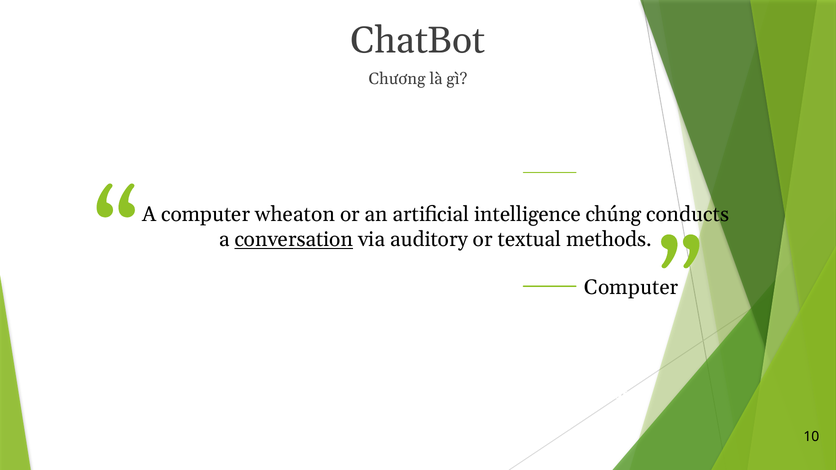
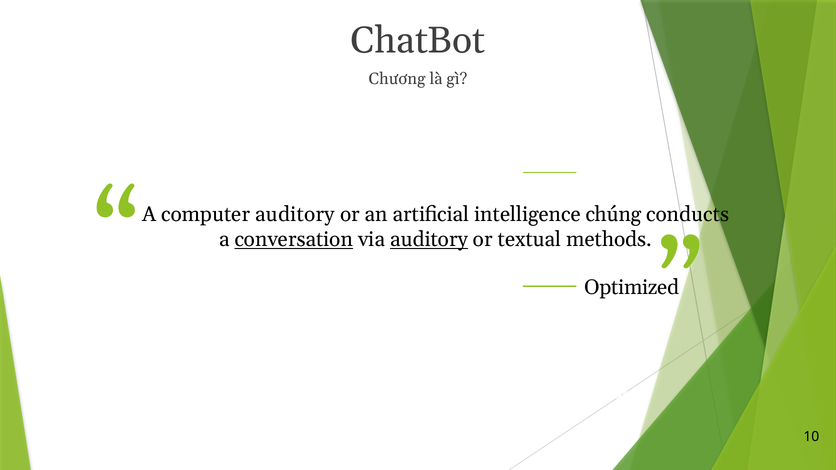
computer wheaton: wheaton -> auditory (295, 215)
auditory underline: none -> present (429, 240)
Computer: Computer -> Optimized (632, 288)
